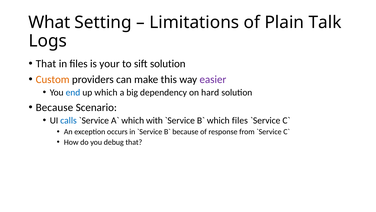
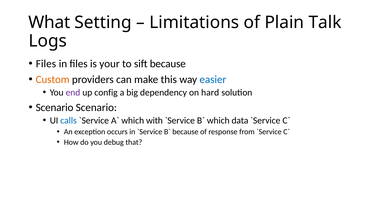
That: That -> Files (46, 64)
sift solution: solution -> because (168, 64)
easier colour: purple -> blue (213, 79)
end colour: blue -> purple (73, 92)
up which: which -> config (106, 92)
Because: Because -> Scenario (55, 107)
which files: files -> data (240, 120)
